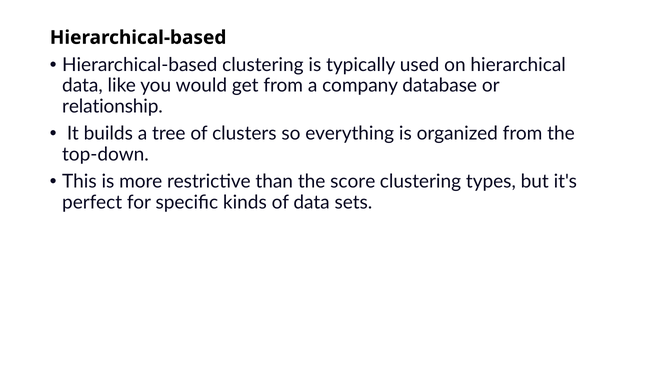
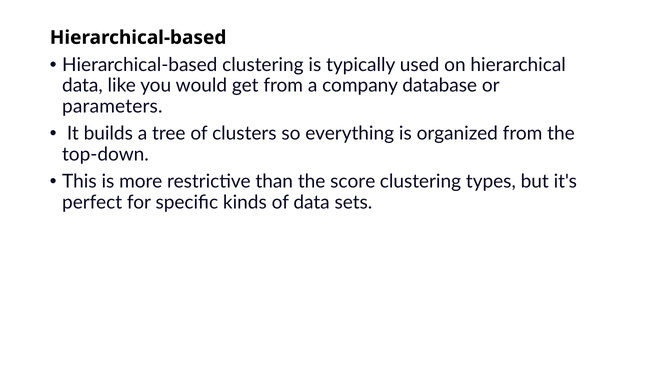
relationship: relationship -> parameters (112, 106)
